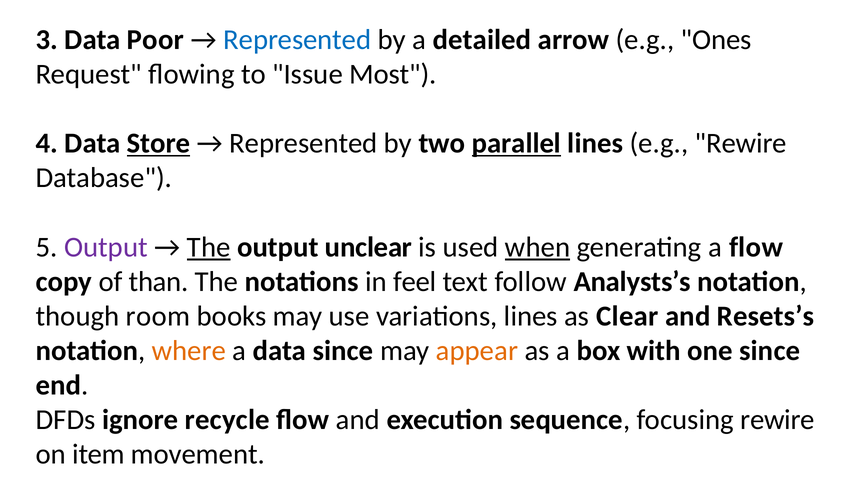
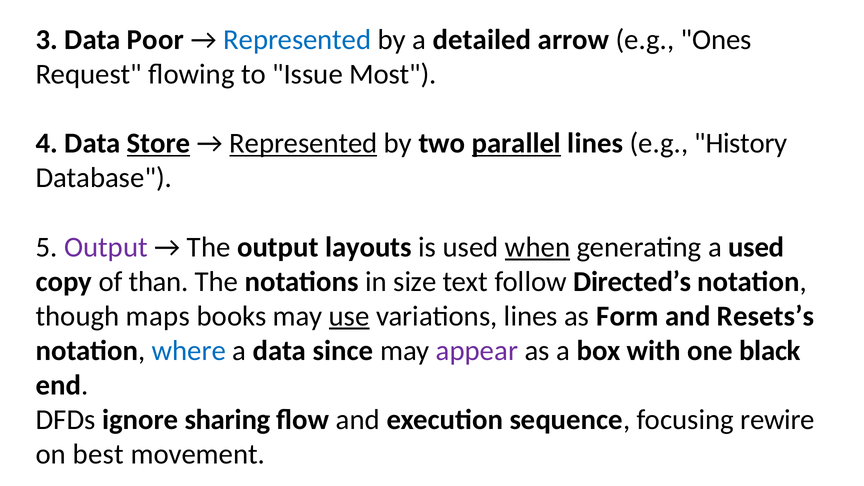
Represented underline: none -> present (303, 143)
e.g Rewire: Rewire -> History (741, 143)
The underline: present -> none (209, 247)
unclear: unclear -> layouts (369, 247)
a flow: flow -> used (756, 247)
feel: feel -> size (415, 282)
Analysts’s: Analysts’s -> Directed’s (632, 282)
room: room -> maps (158, 316)
use underline: none -> present (349, 316)
Clear: Clear -> Form (628, 316)
where colour: orange -> blue (189, 351)
appear colour: orange -> purple (477, 351)
one since: since -> black (770, 351)
recycle: recycle -> sharing (228, 420)
item: item -> best (98, 454)
